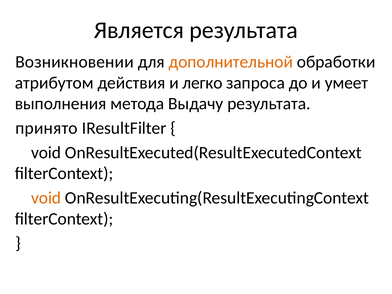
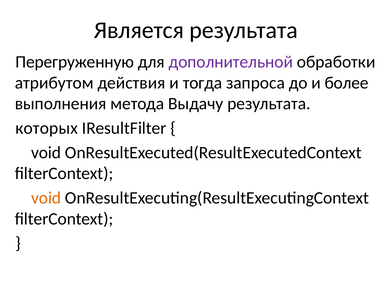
Возникновении: Возникновении -> Перегруженную (75, 62)
дополнительной colour: orange -> purple (231, 62)
легко: легко -> тогда (202, 83)
умеет: умеет -> более (347, 83)
принято: принято -> которых (47, 128)
